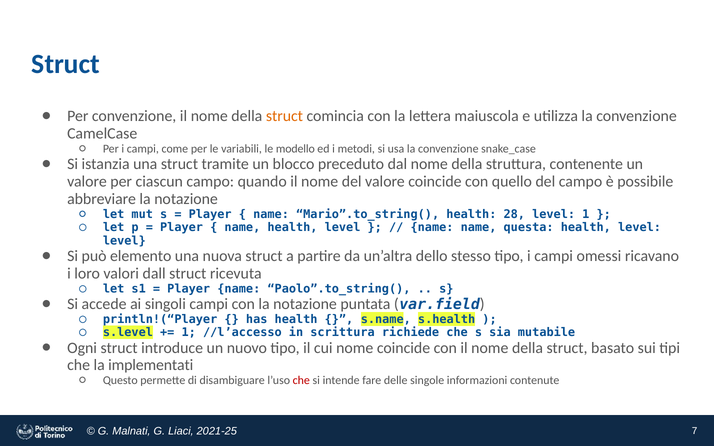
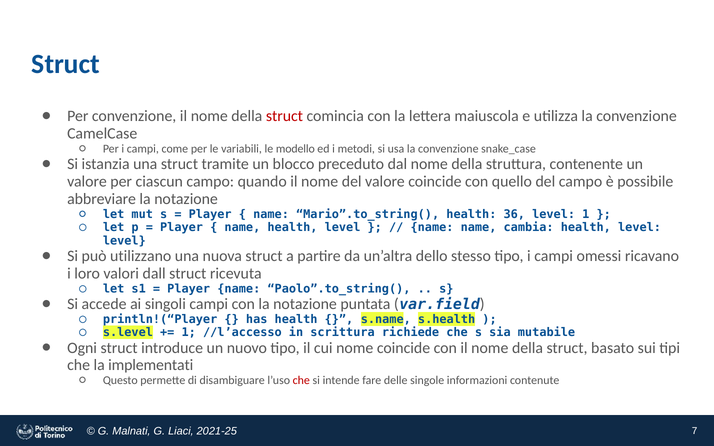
struct colour: orange -> red (284, 116)
28: 28 -> 36 (514, 214)
questa: questa -> cambia (529, 228)
elemento: elemento -> utilizzano (141, 256)
